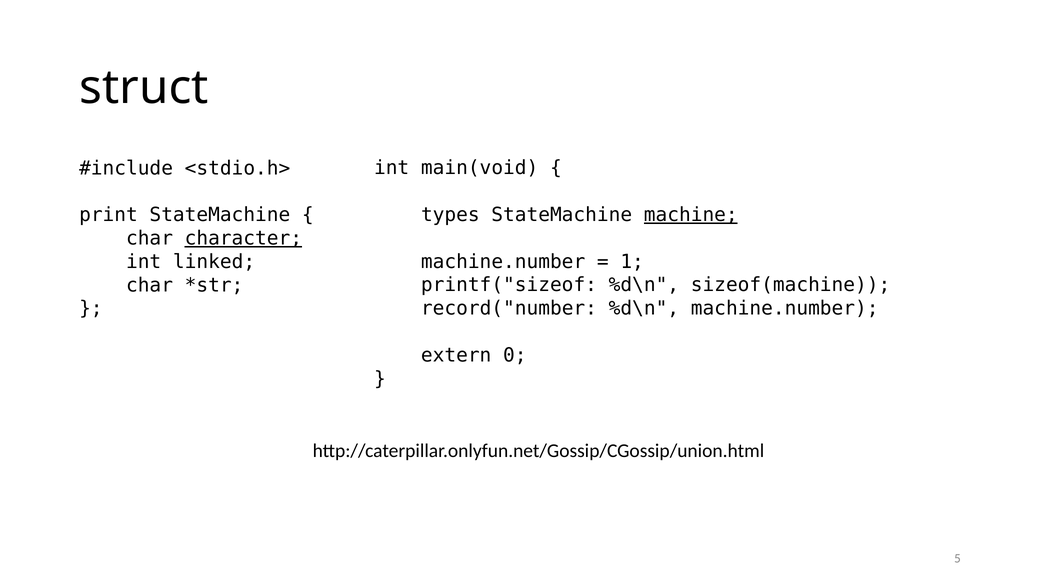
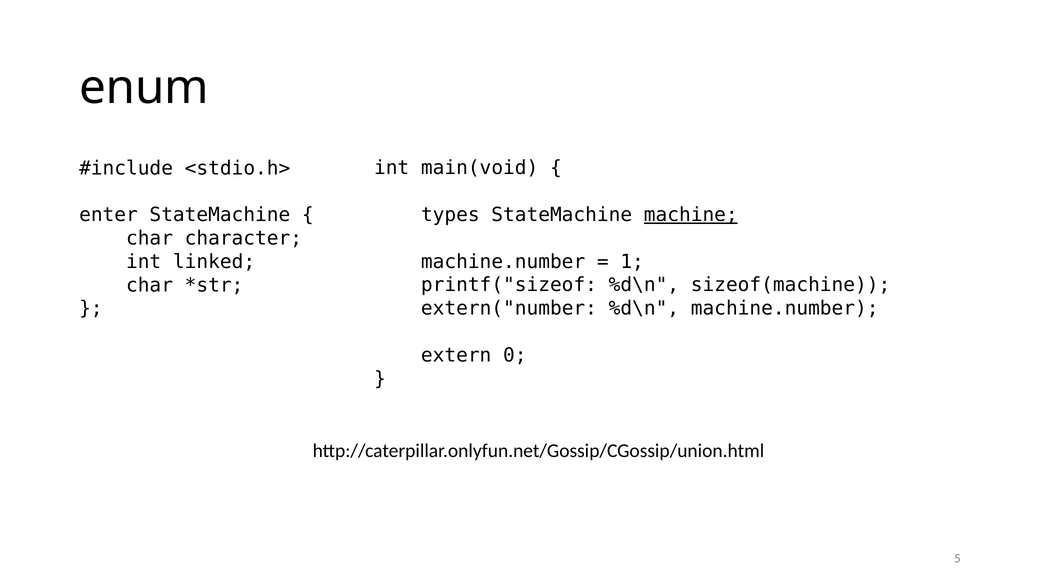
struct: struct -> enum (144, 87)
print: print -> enter (108, 215)
character underline: present -> none (243, 238)
record("number: record("number -> extern("number (509, 308)
